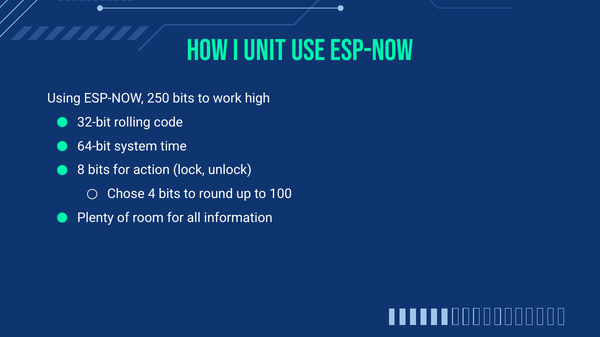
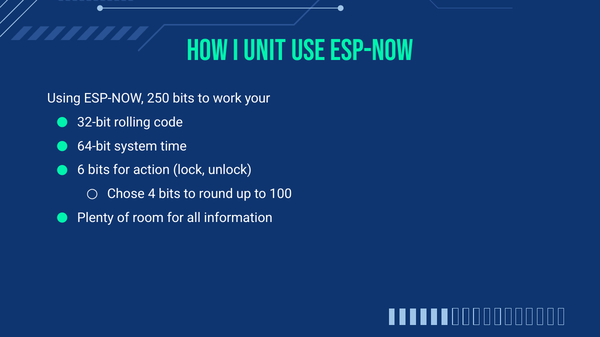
high: high -> your (257, 98)
8: 8 -> 6 (81, 170)
